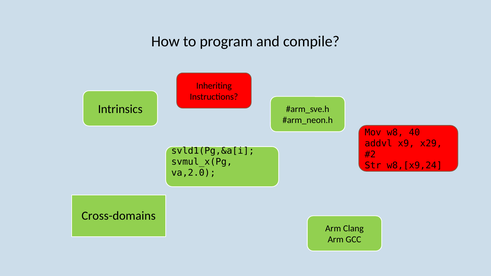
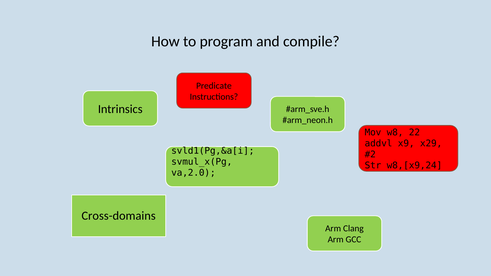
Inheriting: Inheriting -> Predicate (214, 86)
40: 40 -> 22 (414, 132)
